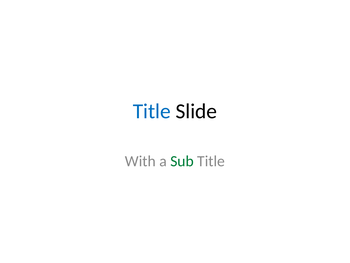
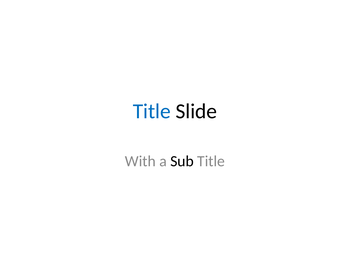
Sub colour: green -> black (182, 161)
